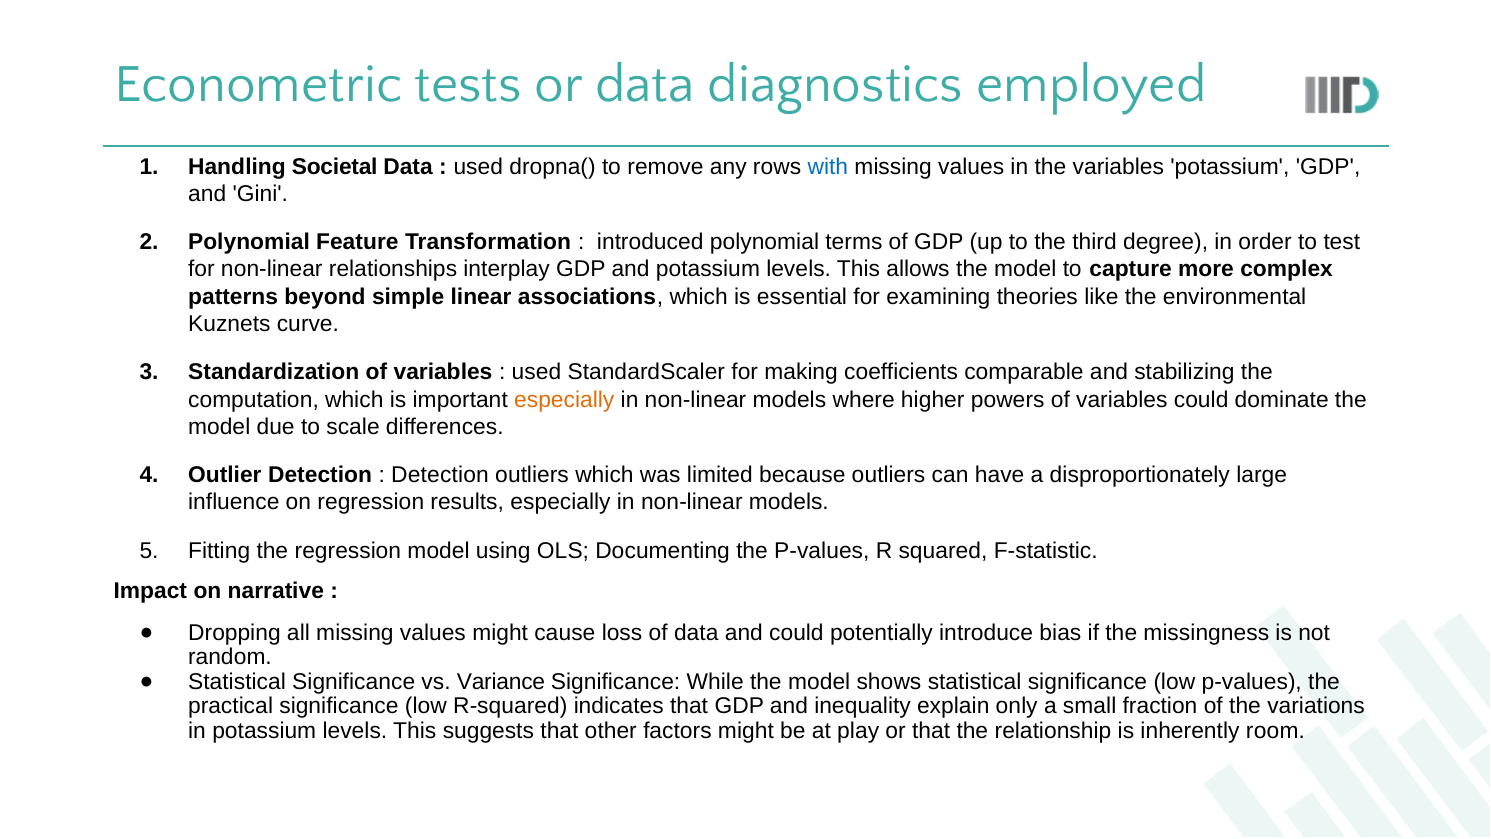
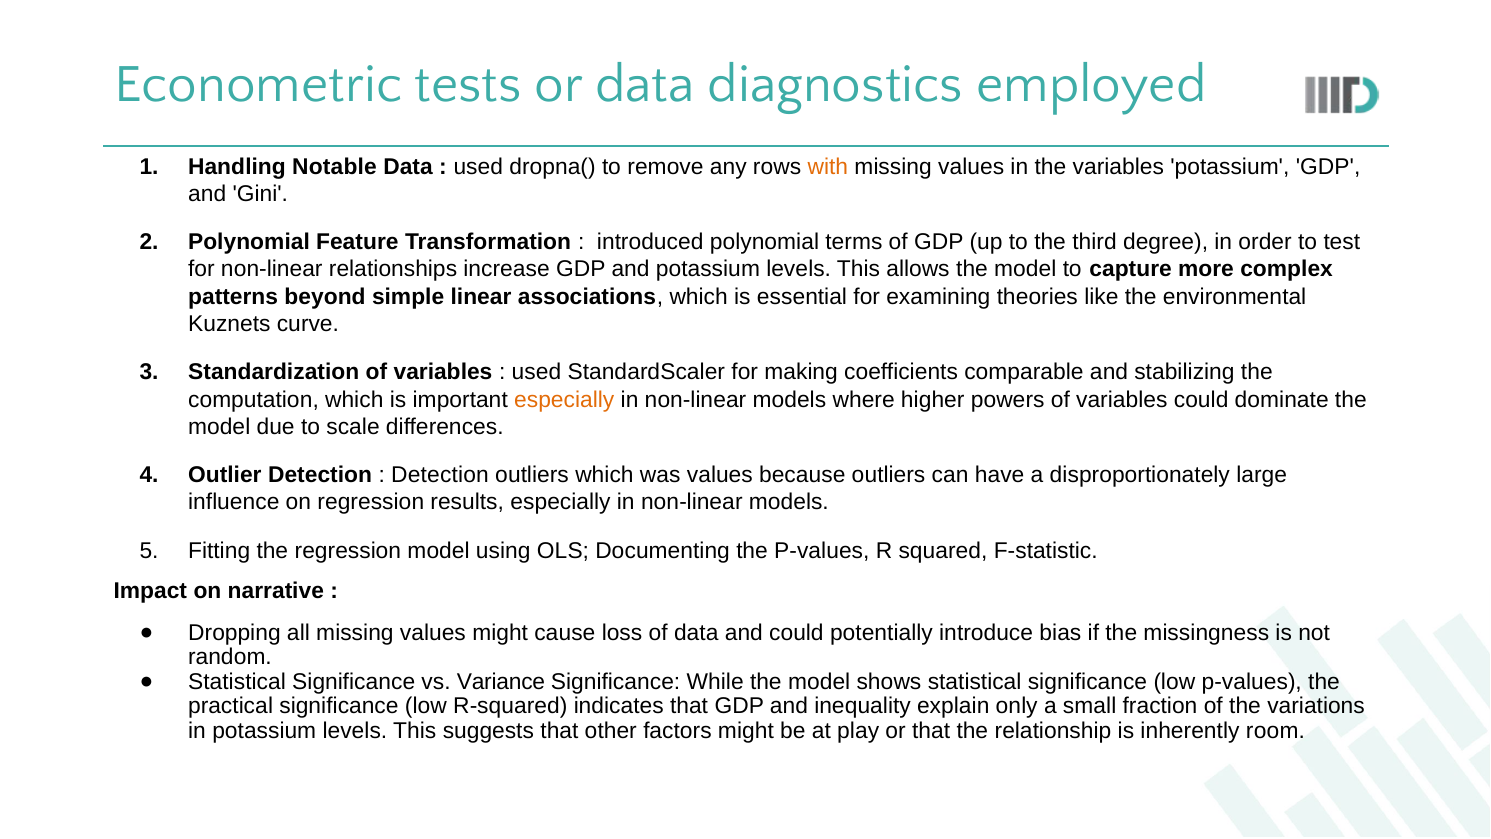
Societal: Societal -> Notable (334, 167)
with colour: blue -> orange (828, 167)
interplay: interplay -> increase (507, 269)
was limited: limited -> values (720, 475)
